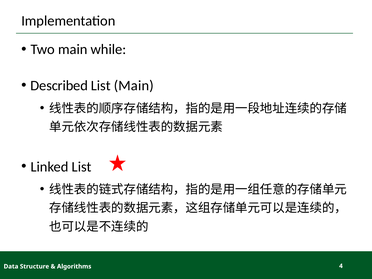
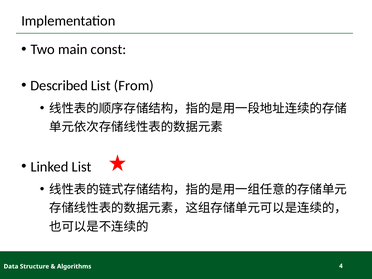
while: while -> const (108, 49)
List Main: Main -> From (134, 86)
